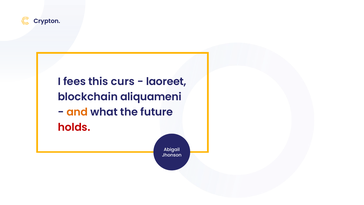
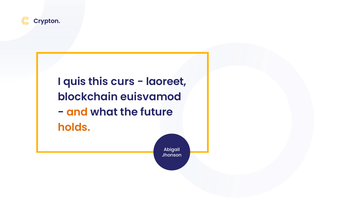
fees: fees -> quis (75, 81)
aliquameni: aliquameni -> euisvamod (151, 97)
holds colour: red -> orange (74, 127)
